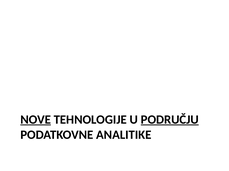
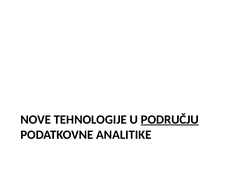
NOVE underline: present -> none (36, 120)
